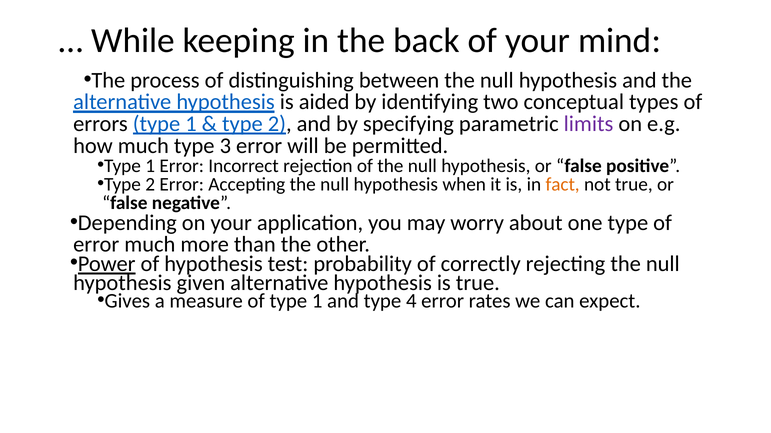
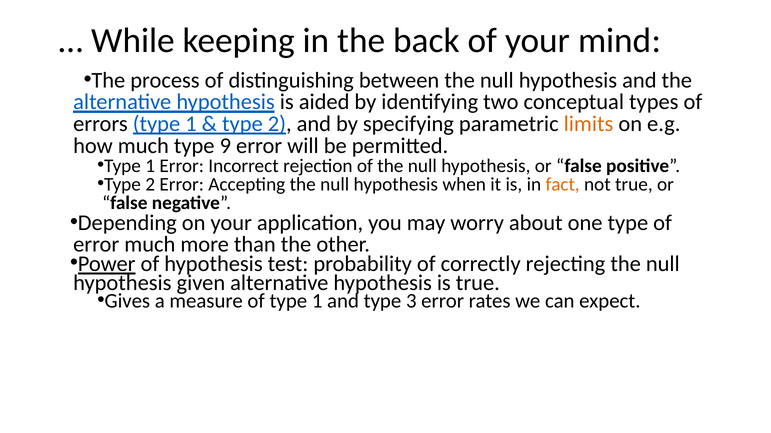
limits colour: purple -> orange (589, 124)
3: 3 -> 9 (225, 146)
4: 4 -> 3 (411, 302)
